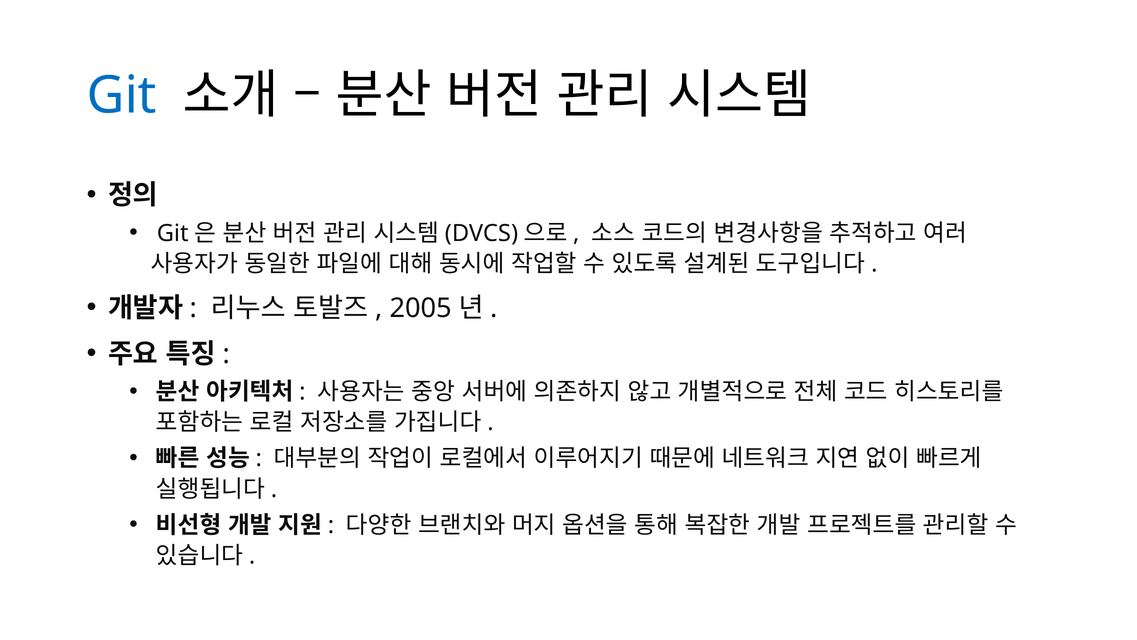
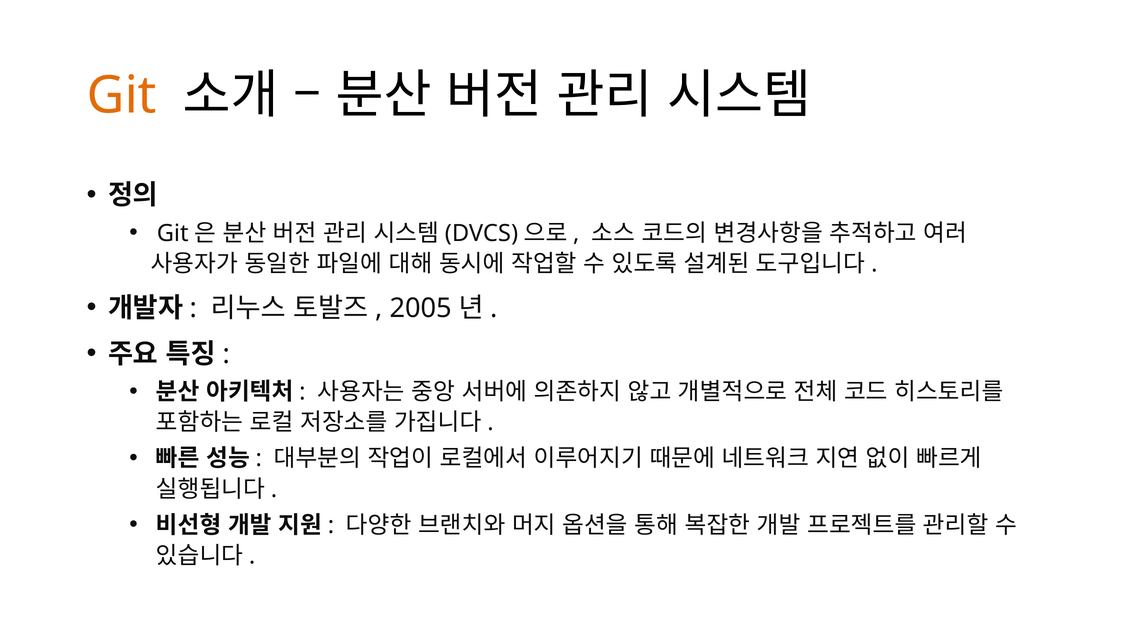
Git colour: blue -> orange (122, 96)
